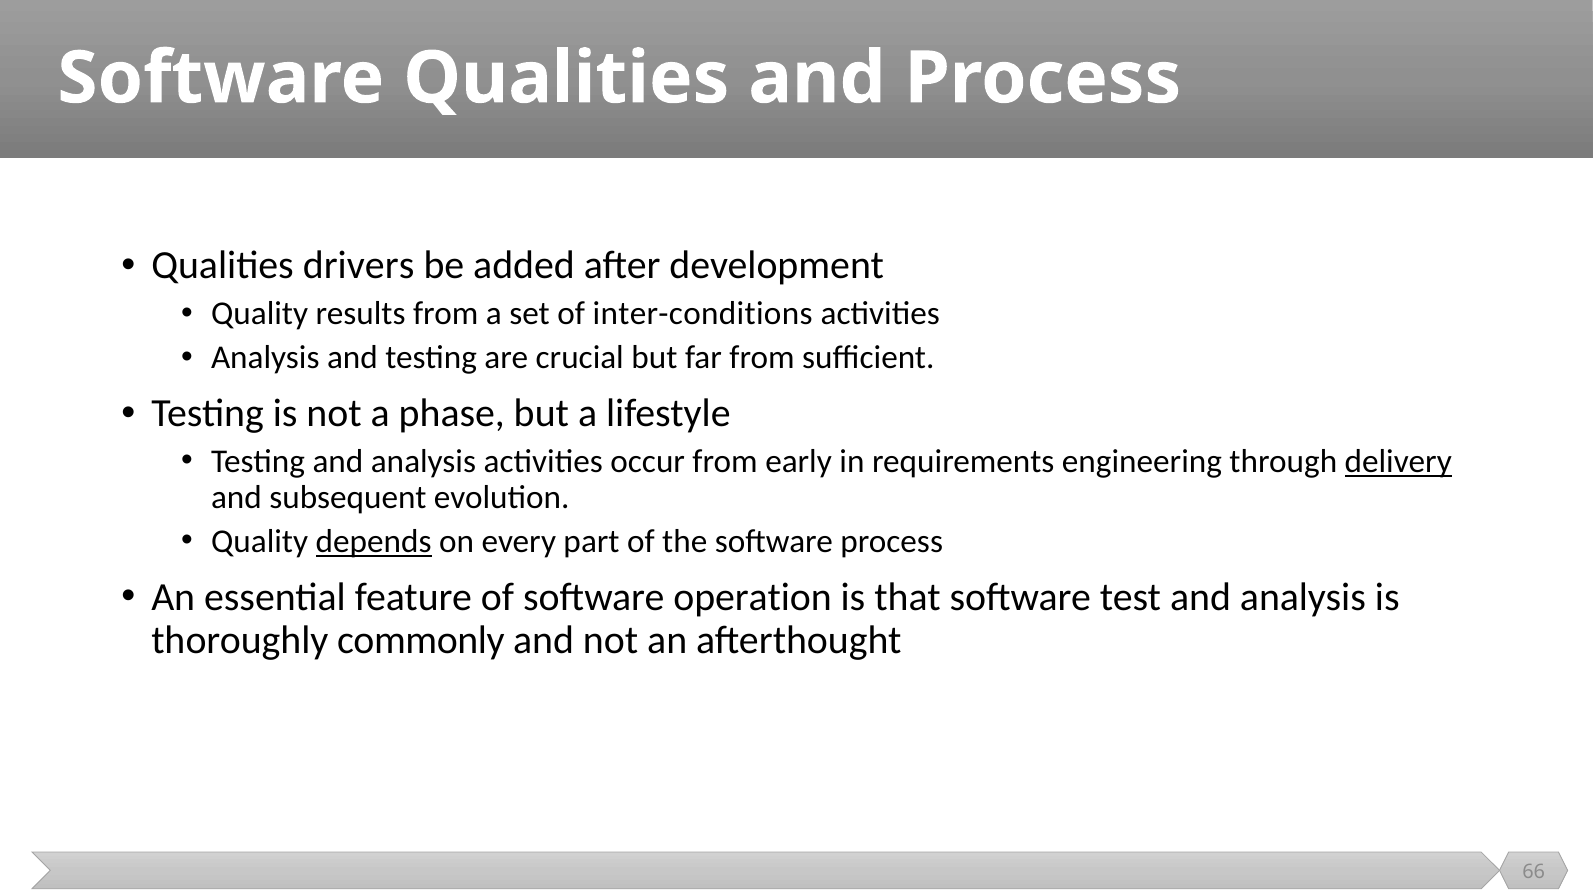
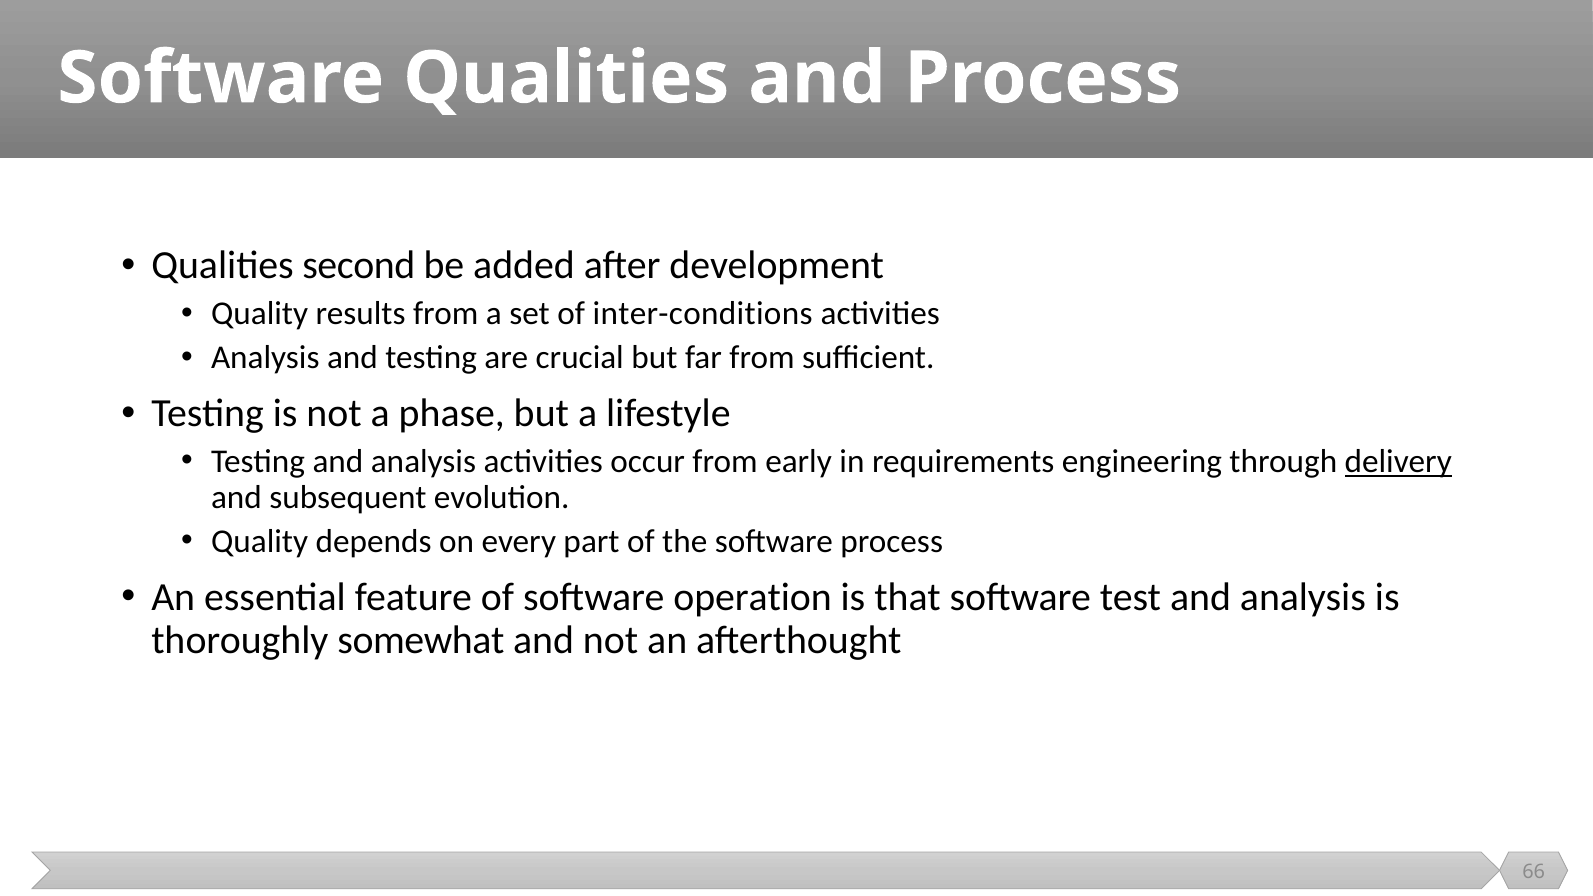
drivers: drivers -> second (359, 266)
depends underline: present -> none (374, 541)
commonly: commonly -> somewhat (421, 640)
